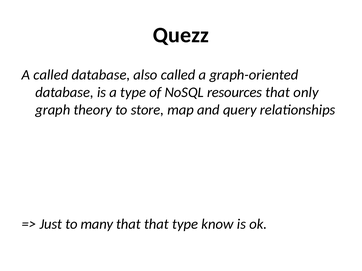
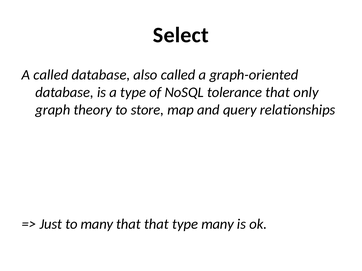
Quezz: Quezz -> Select (181, 35)
resources: resources -> tolerance (235, 92)
type know: know -> many (218, 225)
